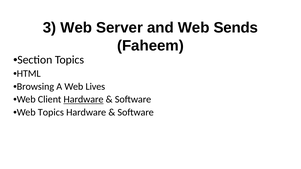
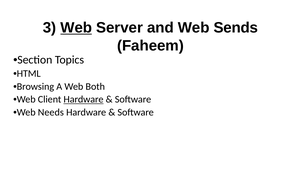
Web underline: none -> present (76, 28)
Lives: Lives -> Both (95, 87)
Web Topics: Topics -> Needs (51, 113)
